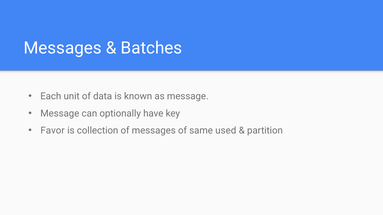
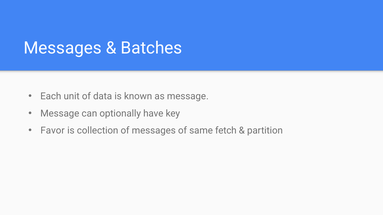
used: used -> fetch (226, 131)
